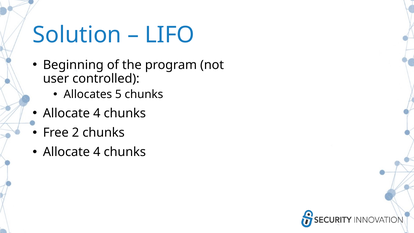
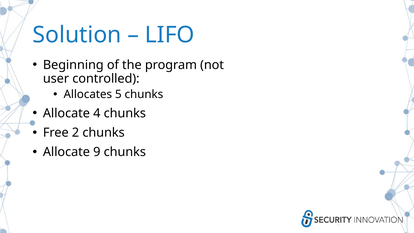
4: 4 -> 9 (97, 152)
